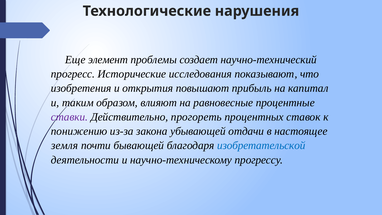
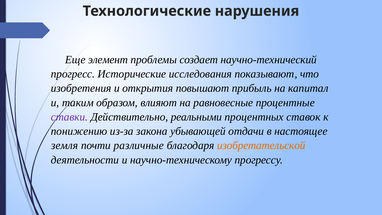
прогореть: прогореть -> реальными (196, 117)
бывающей: бывающей -> различные (139, 145)
изобретательской colour: blue -> orange (261, 145)
